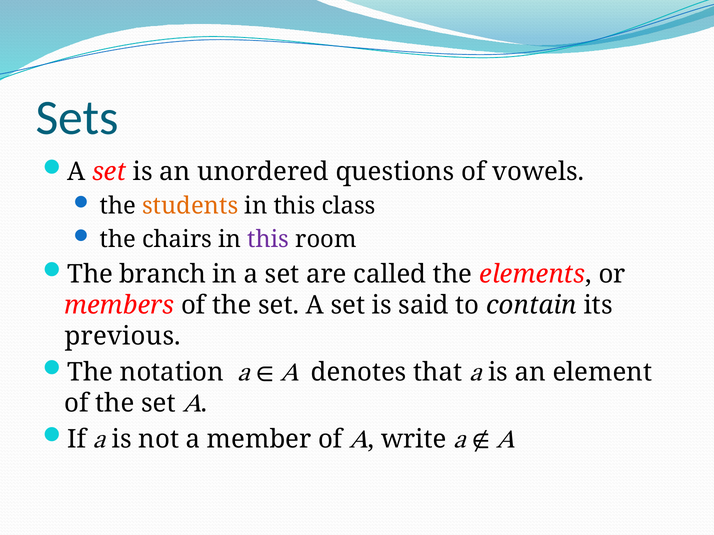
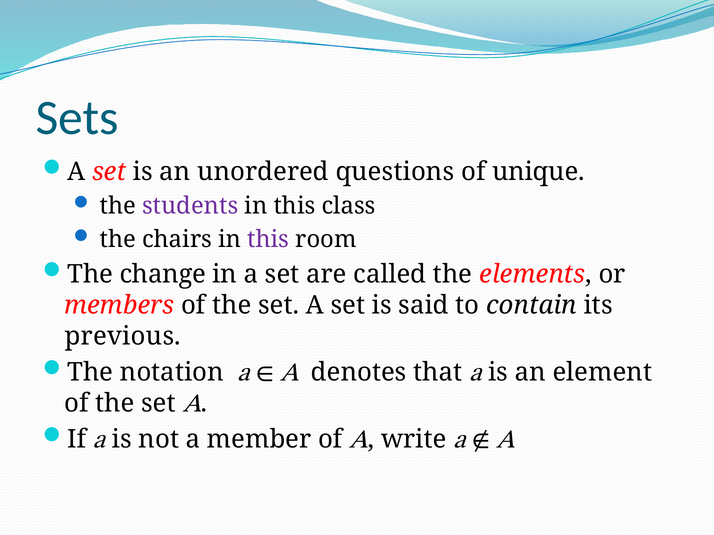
vowels: vowels -> unique (538, 172)
students colour: orange -> purple (190, 206)
branch: branch -> change (163, 275)
